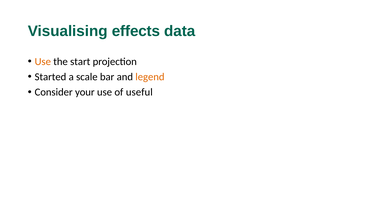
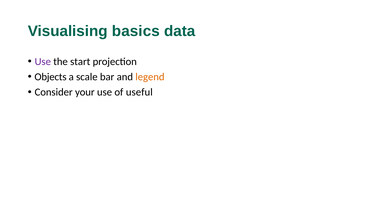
effects: effects -> basics (136, 31)
Use colour: orange -> purple (43, 62)
Started: Started -> Objects (51, 77)
